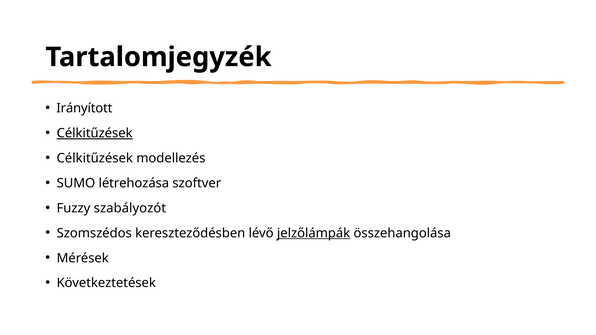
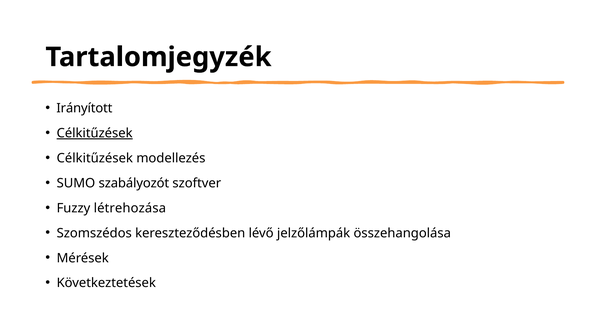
létrehozása: létrehozása -> szabályozót (134, 183)
szabályozót: szabályozót -> létrehozása (130, 208)
jelzőlámpák underline: present -> none (314, 233)
